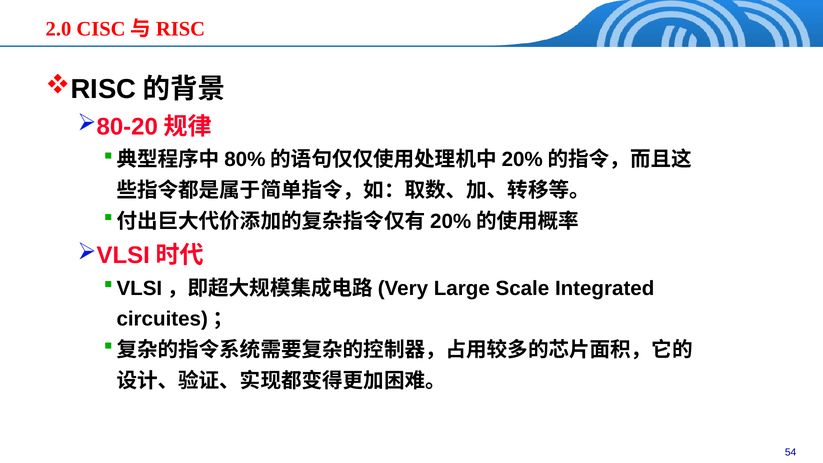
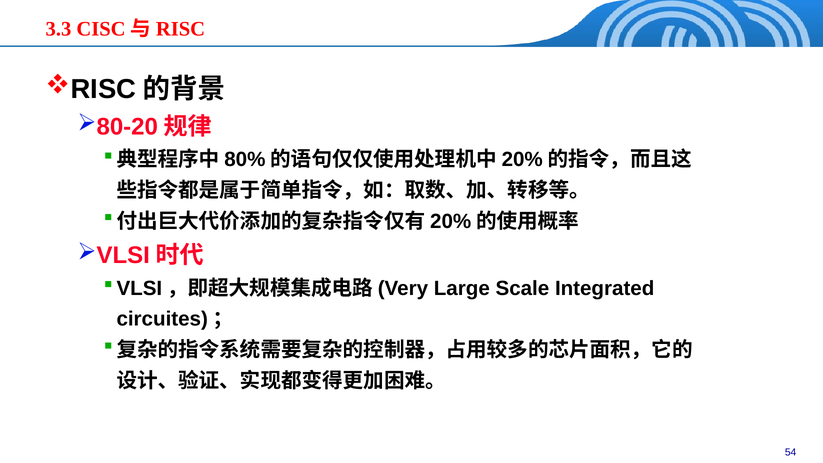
2.0: 2.0 -> 3.3 (58, 29)
